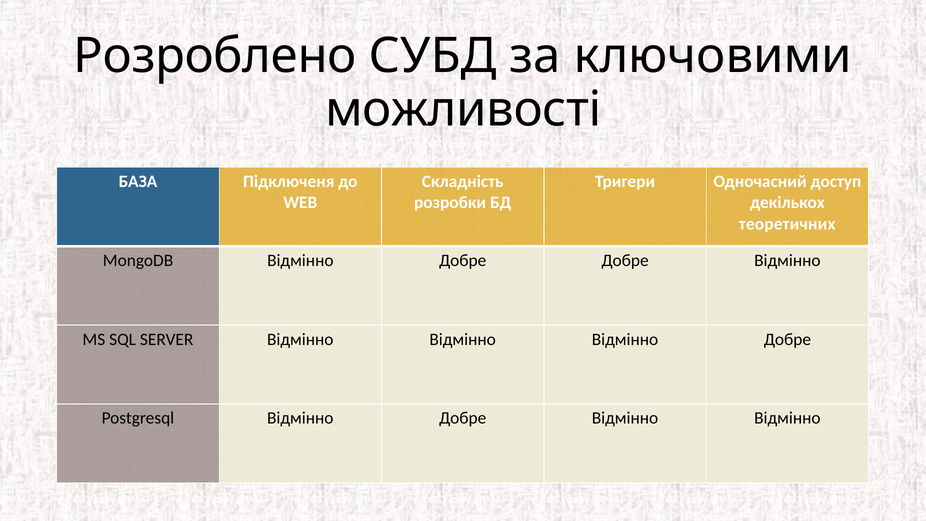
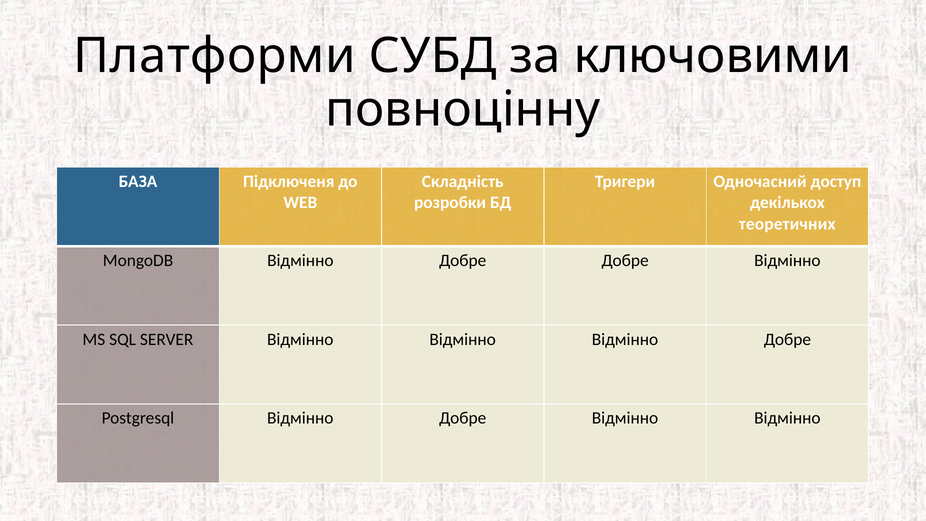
Розроблено: Розроблено -> Платформи (215, 56)
можливості: можливості -> повноцінну (463, 109)
